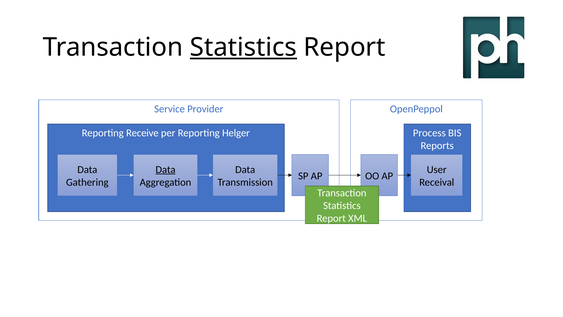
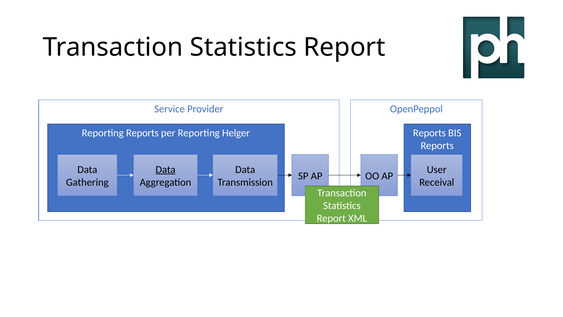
Statistics underline: present -> none (243, 47)
Reporting Receive: Receive -> Reports (142, 133)
Process: Process -> Reports (429, 133)
